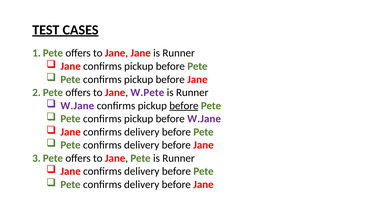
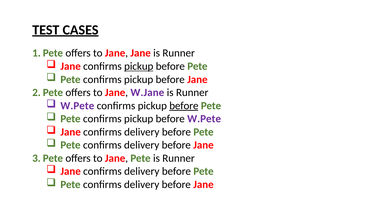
pickup underline: none -> present (139, 66)
W.Pete: W.Pete -> W.Jane (147, 93)
W.Jane: W.Jane -> W.Pete (77, 106)
before W.Jane: W.Jane -> W.Pete (204, 119)
